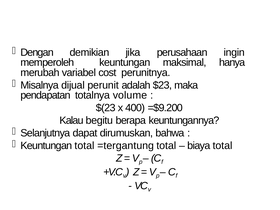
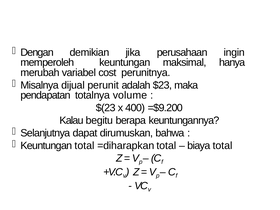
=tergantung: =tergantung -> =diharapkan (126, 146)
